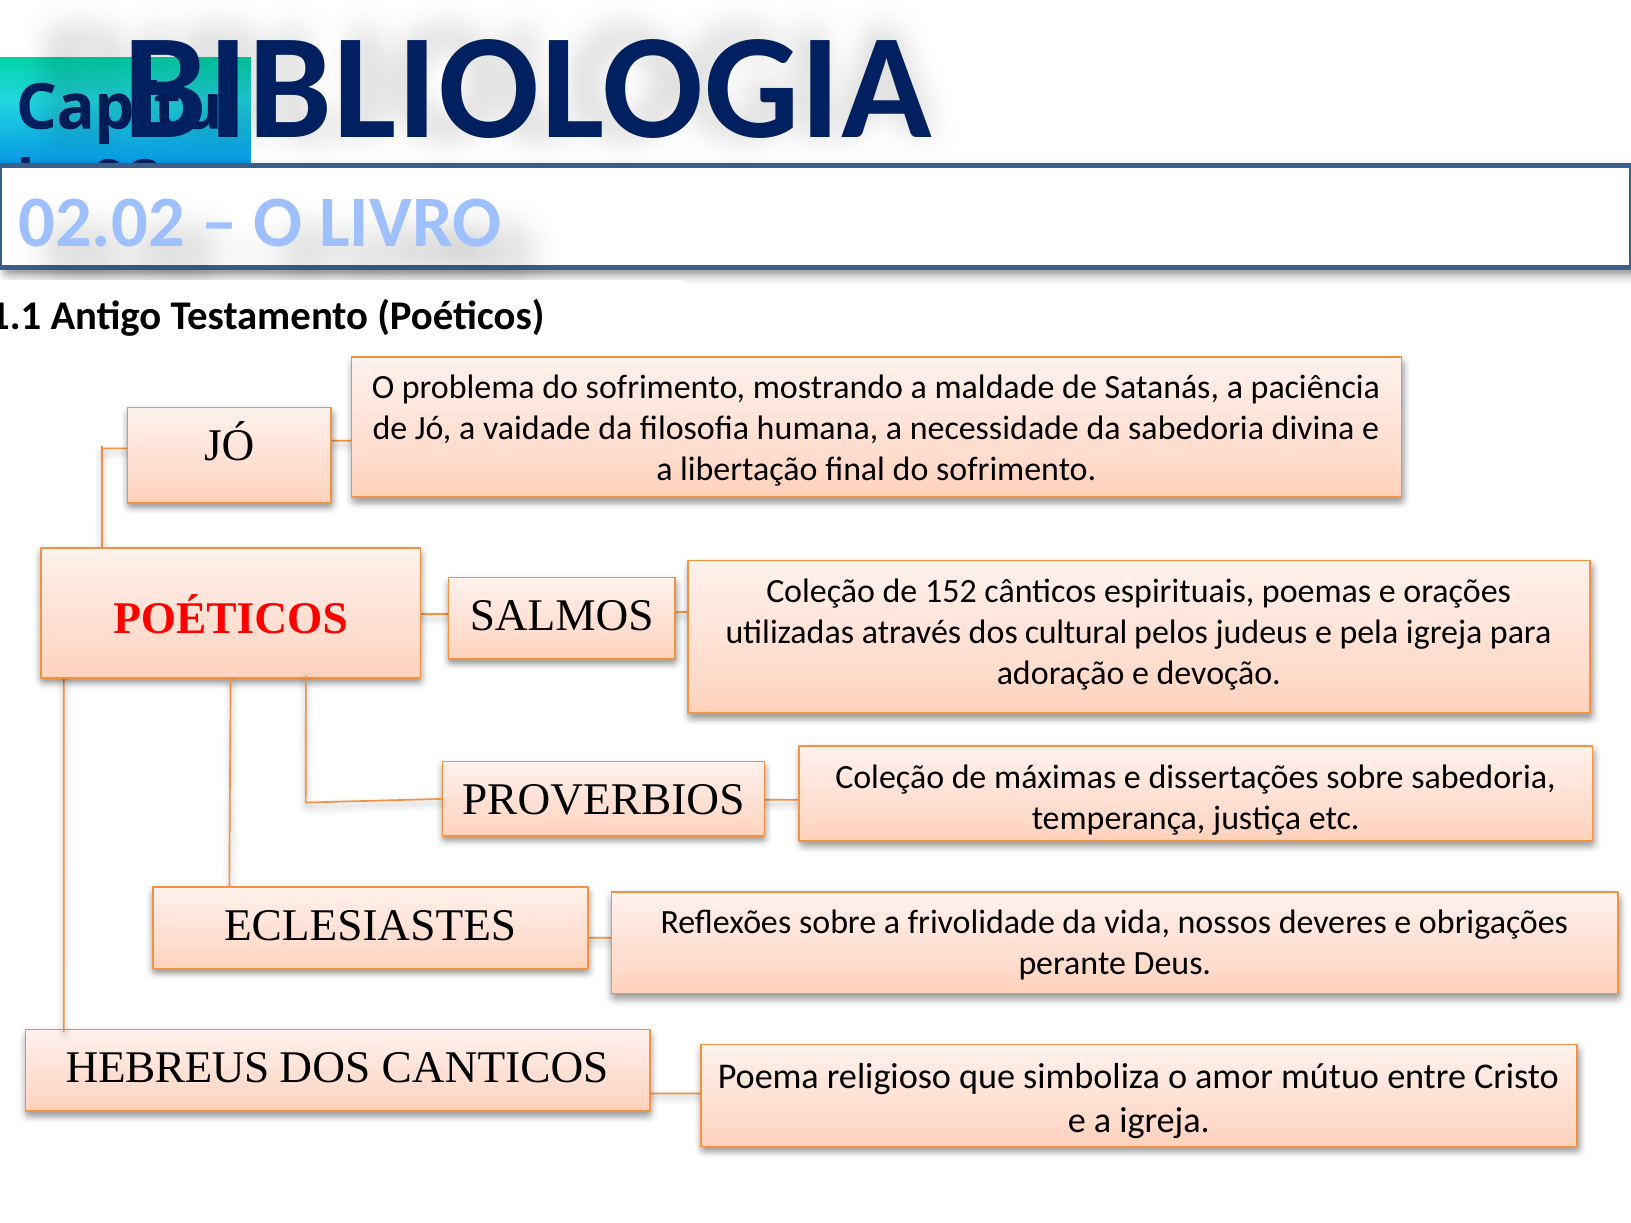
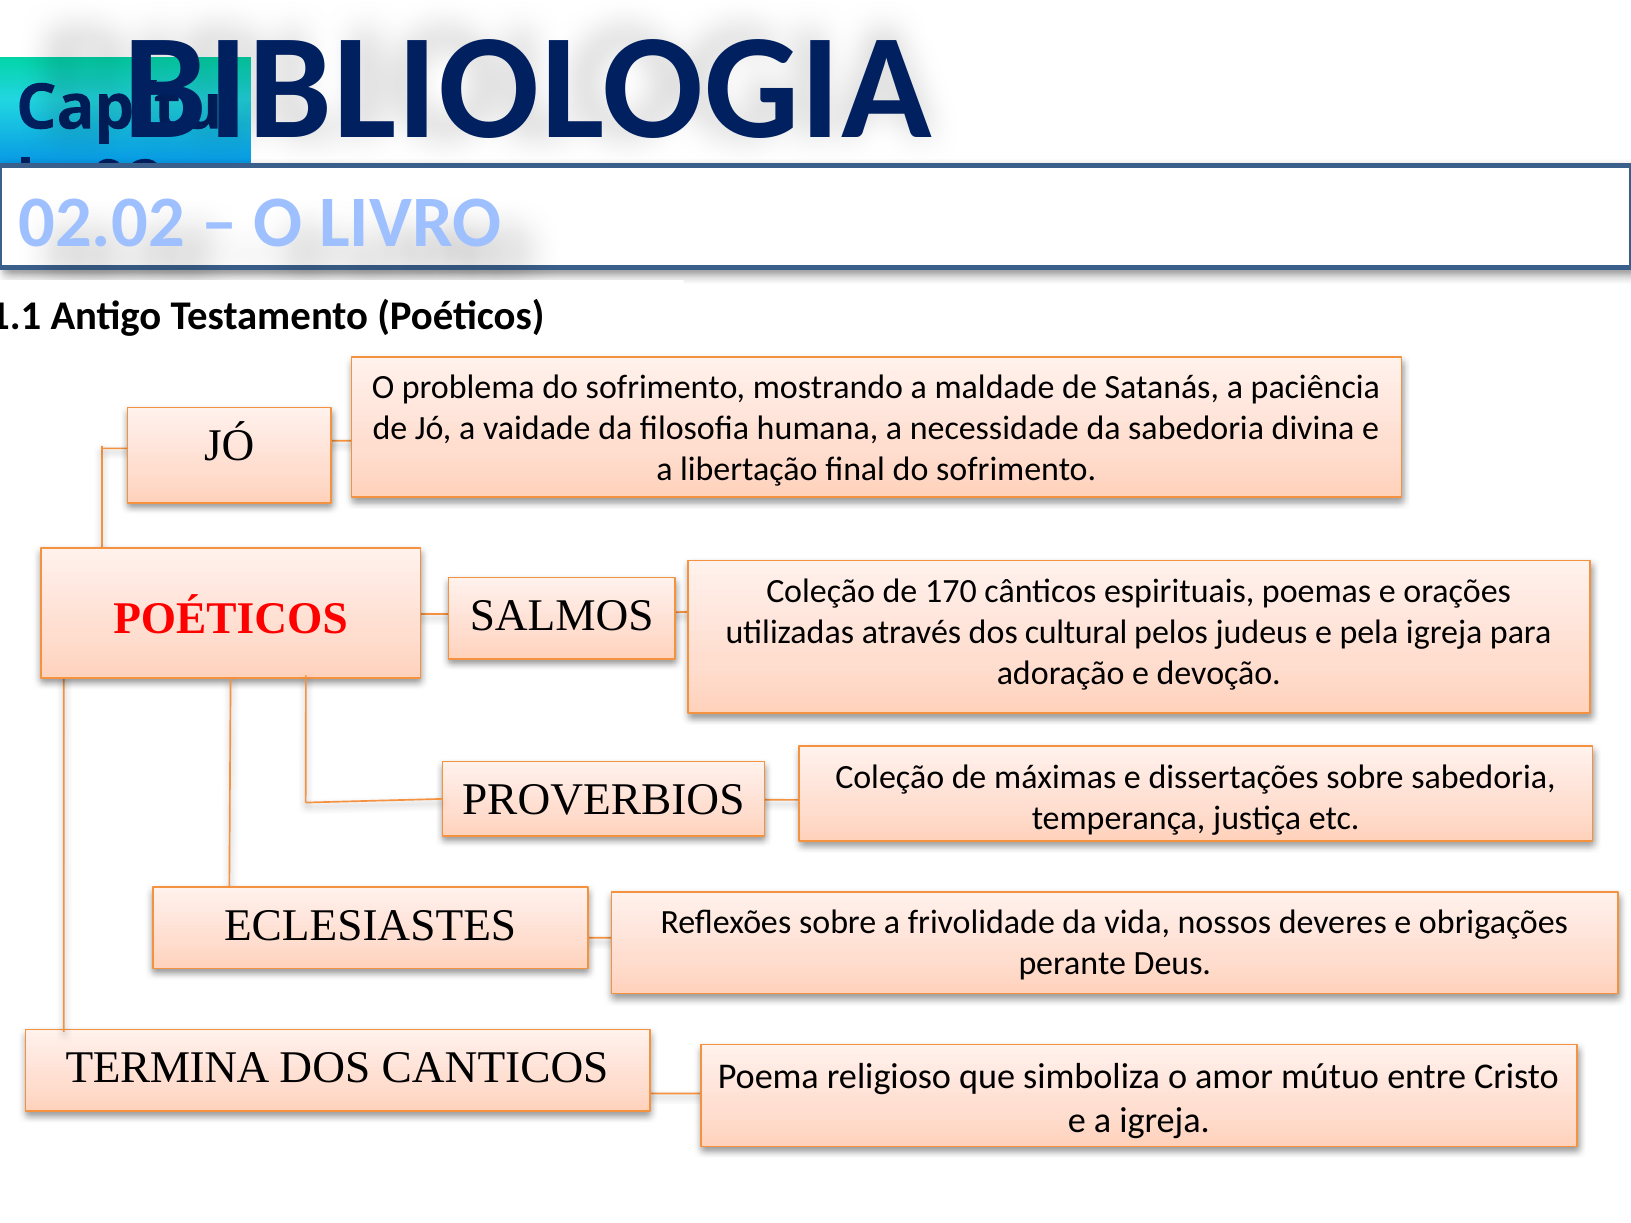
152: 152 -> 170 (951, 591)
HEBREUS: HEBREUS -> TERMINA (168, 1068)
